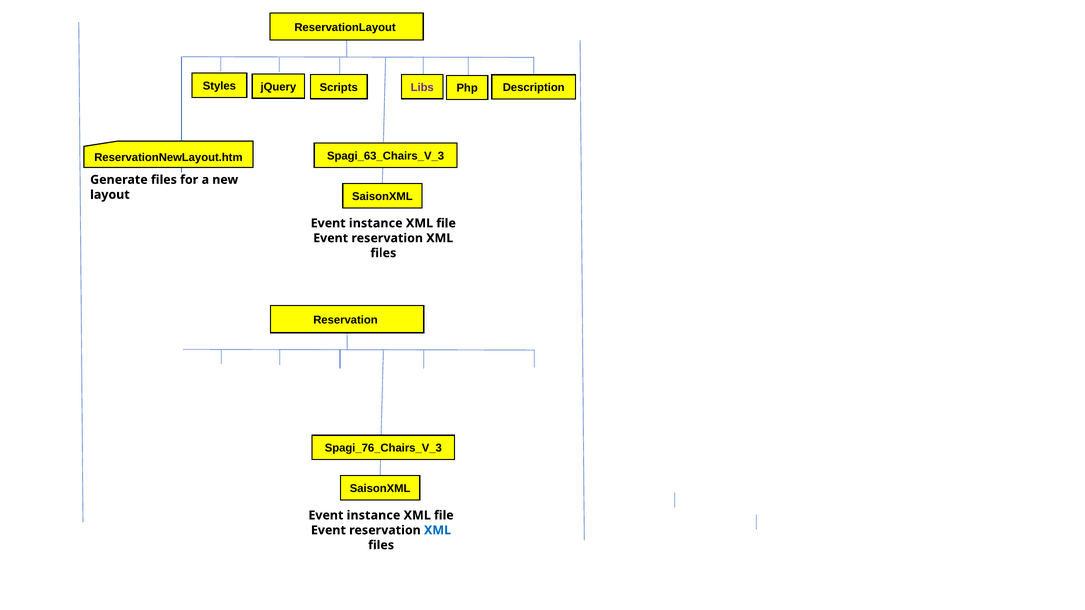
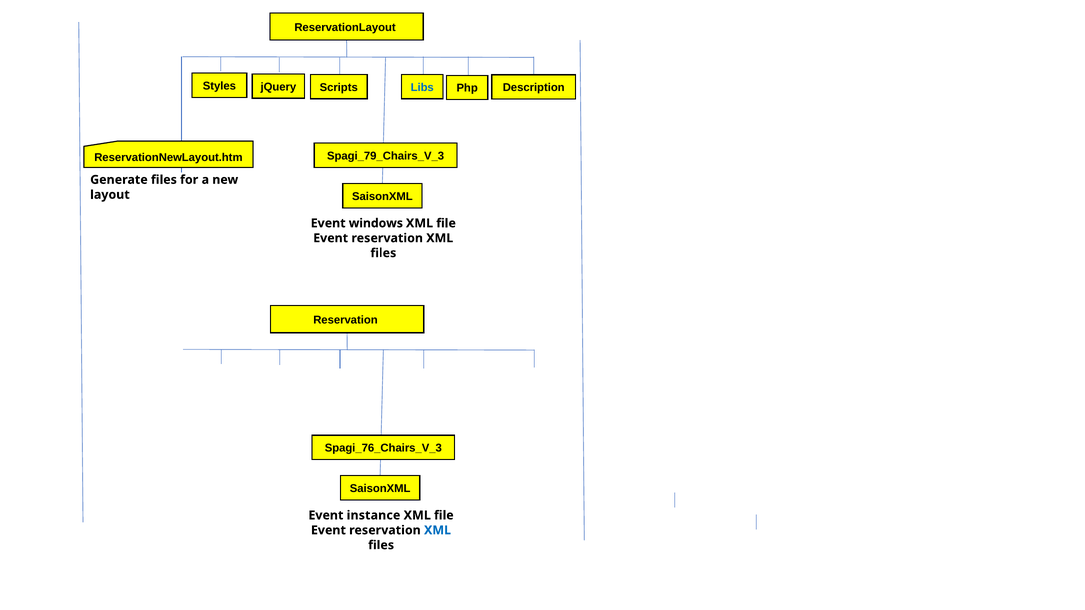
Libs colour: purple -> blue (422, 87)
Spagi_63_Chairs_V_3: Spagi_63_Chairs_V_3 -> Spagi_79_Chairs_V_3 (386, 156)
instance: instance -> windows (376, 223)
